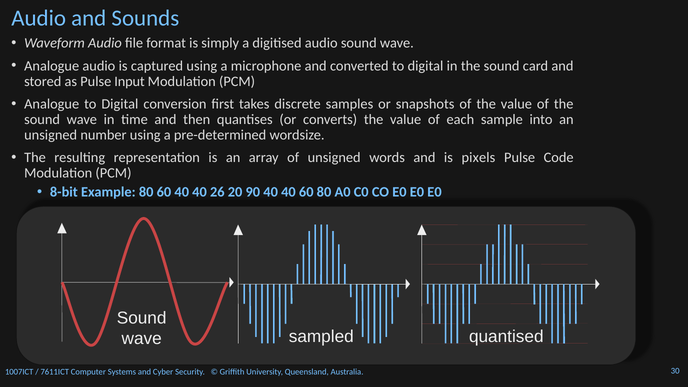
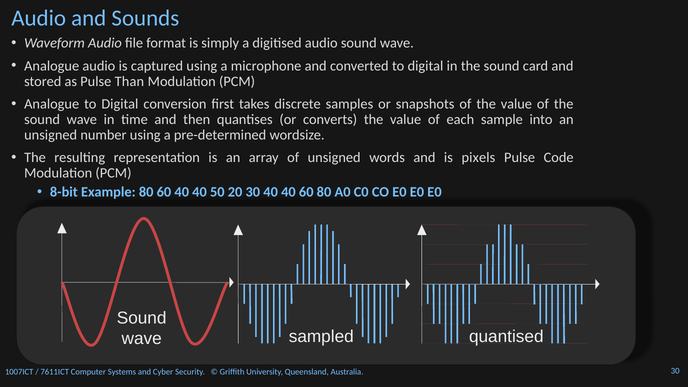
Input: Input -> Than (129, 81)
26: 26 -> 50 (217, 192)
20 90: 90 -> 30 (253, 192)
